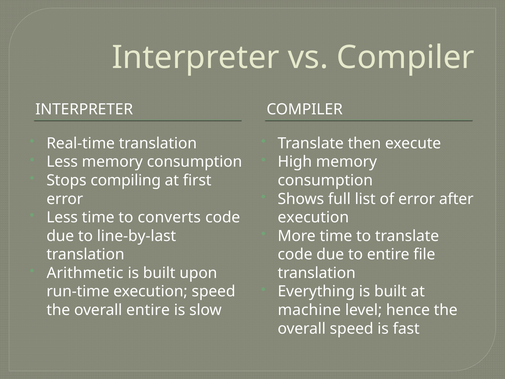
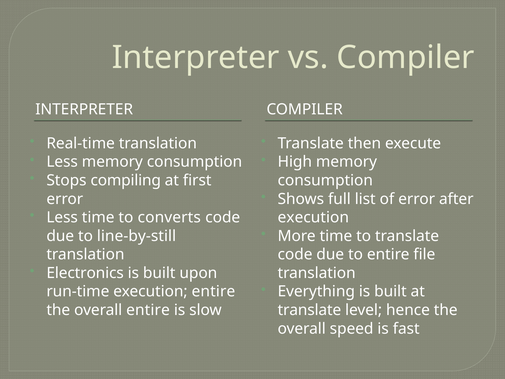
line-by-last: line-by-last -> line-by-still (136, 236)
Arithmetic: Arithmetic -> Electronics (85, 273)
execution speed: speed -> entire (213, 291)
machine: machine -> translate (309, 310)
